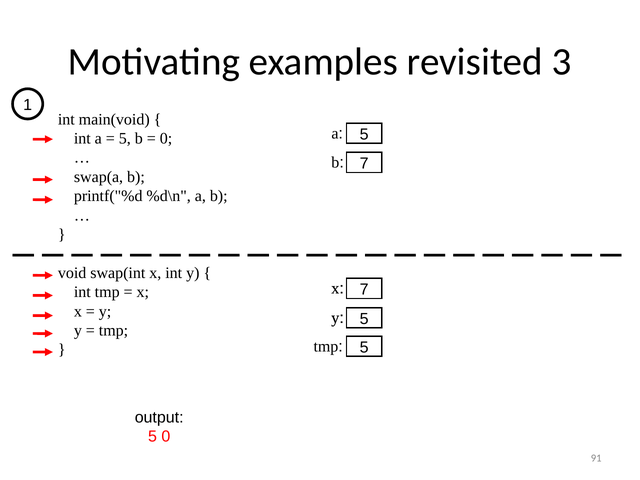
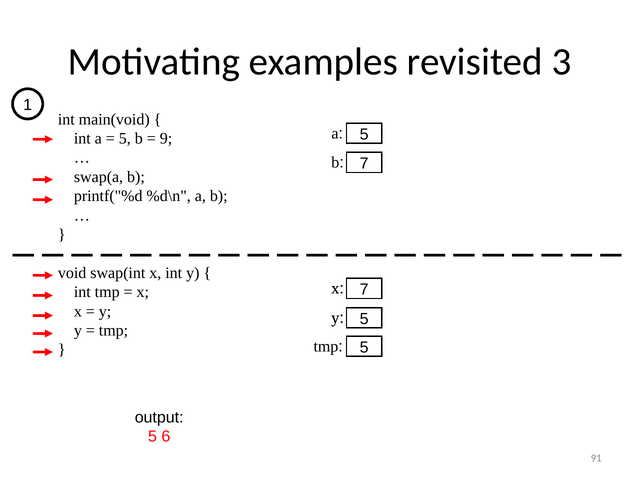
0: 0 -> 9 (166, 138)
5 0: 0 -> 6 (166, 436)
